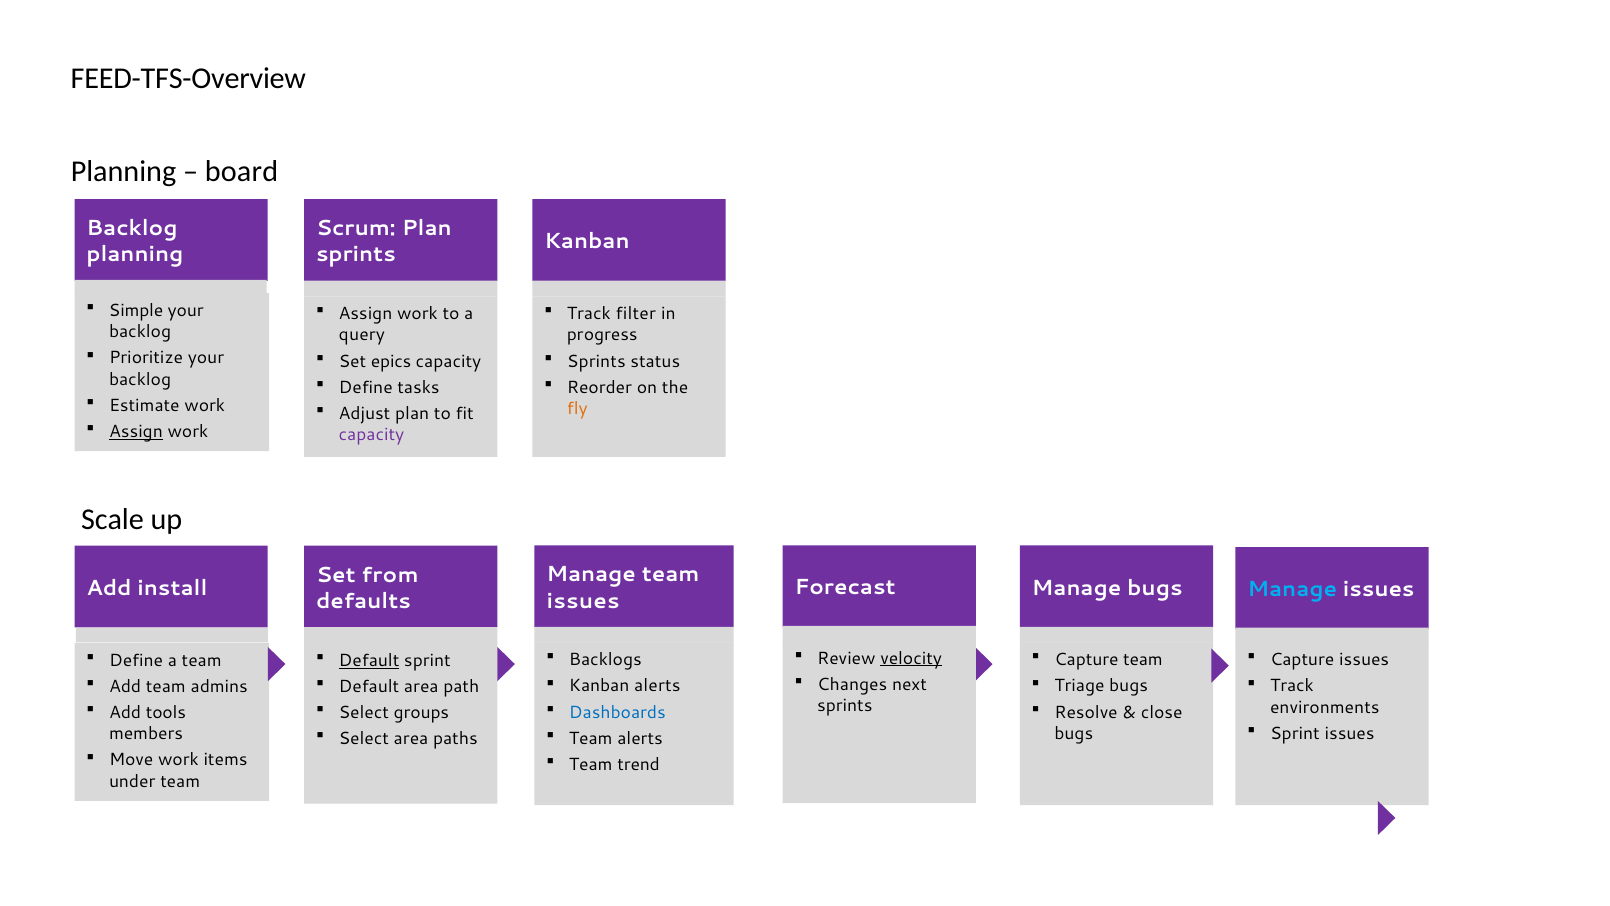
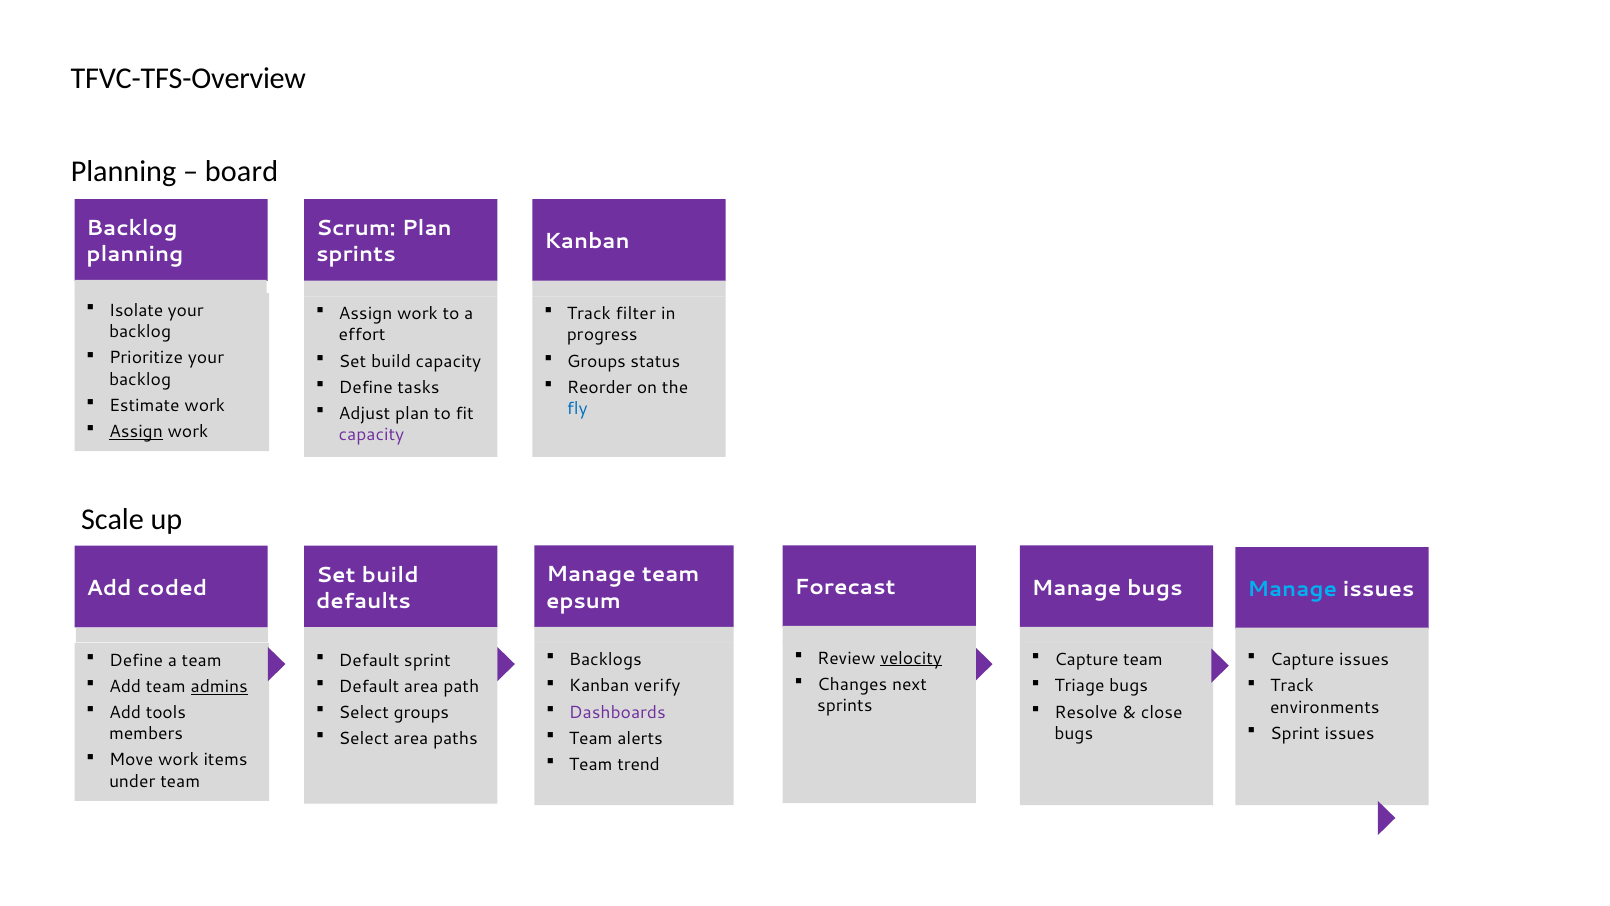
FEED-TFS-Overview: FEED-TFS-Overview -> TFVC-TFS-Overview (188, 79)
Simple: Simple -> Isolate (136, 311)
query: query -> effort (362, 335)
epics: epics -> build (391, 361)
Sprints: Sprints -> Groups (596, 361)
fly colour: orange -> blue (577, 408)
from: from -> build (390, 575)
install: install -> coded (172, 588)
issues: issues -> epsum (583, 601)
Default underline: present -> none (369, 660)
Kanban alerts: alerts -> verify (657, 686)
admins underline: none -> present (219, 686)
Dashboards colour: blue -> purple (617, 712)
